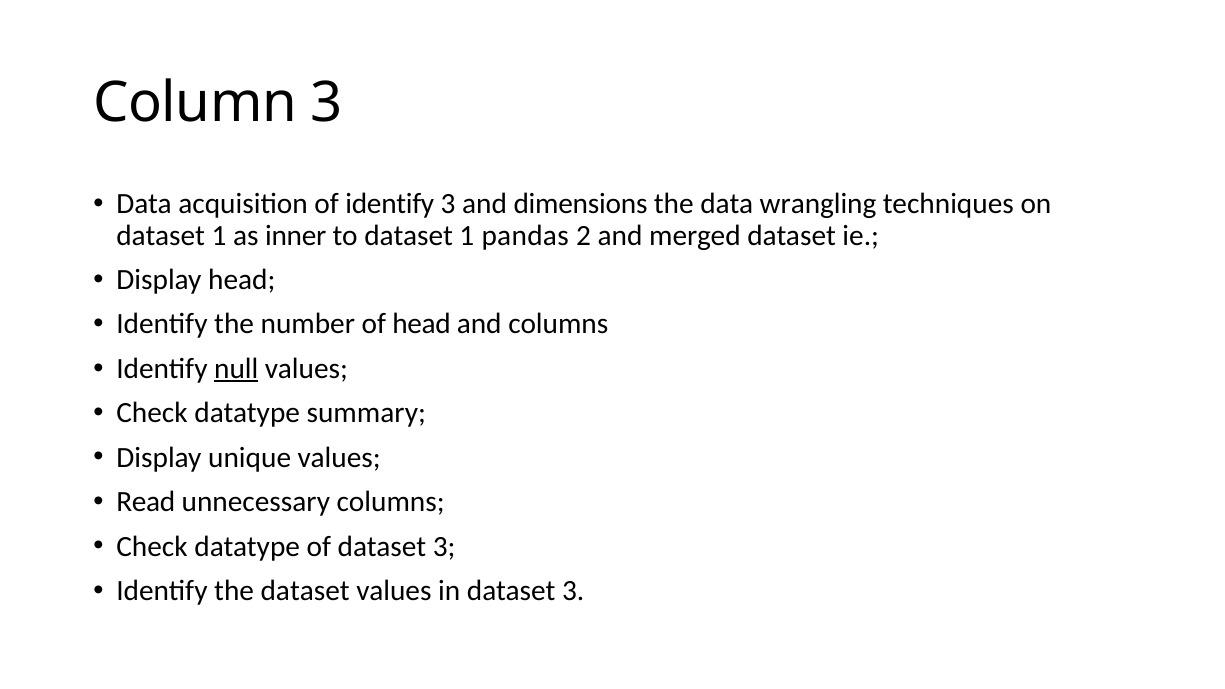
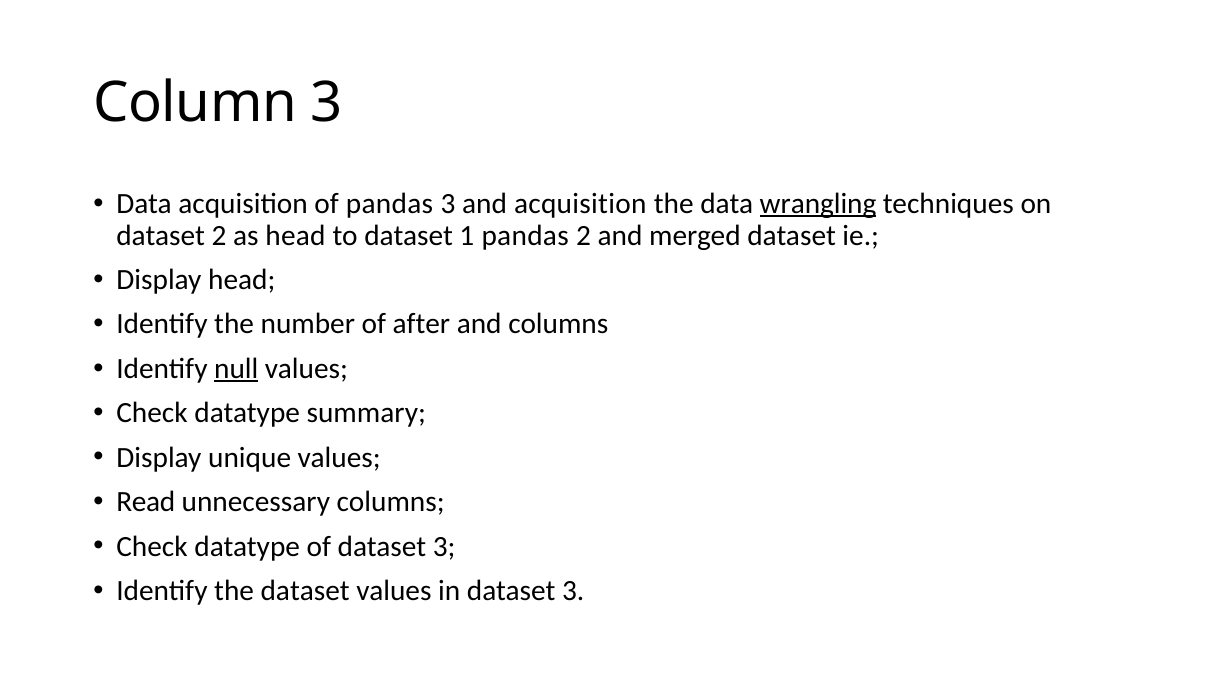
of identify: identify -> pandas (390, 204)
and dimensions: dimensions -> acquisition (580, 204)
wrangling underline: none -> present (818, 204)
1: 1 -> 2 (219, 235)
as inner: inner -> head (295, 235)
of head: head -> after (421, 324)
